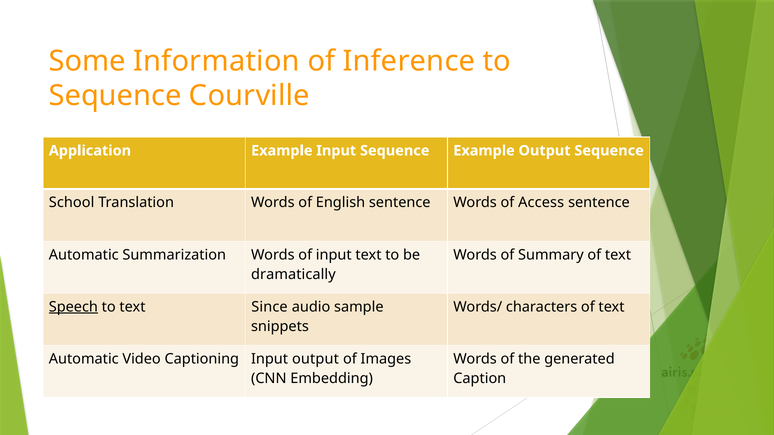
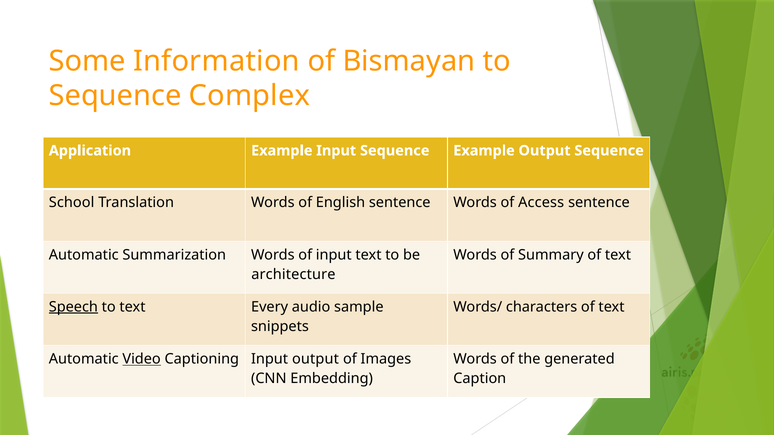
Inference: Inference -> Bismayan (409, 61)
Courville: Courville -> Complex (249, 96)
dramatically: dramatically -> architecture (293, 275)
Since: Since -> Every (270, 307)
Video underline: none -> present (142, 359)
